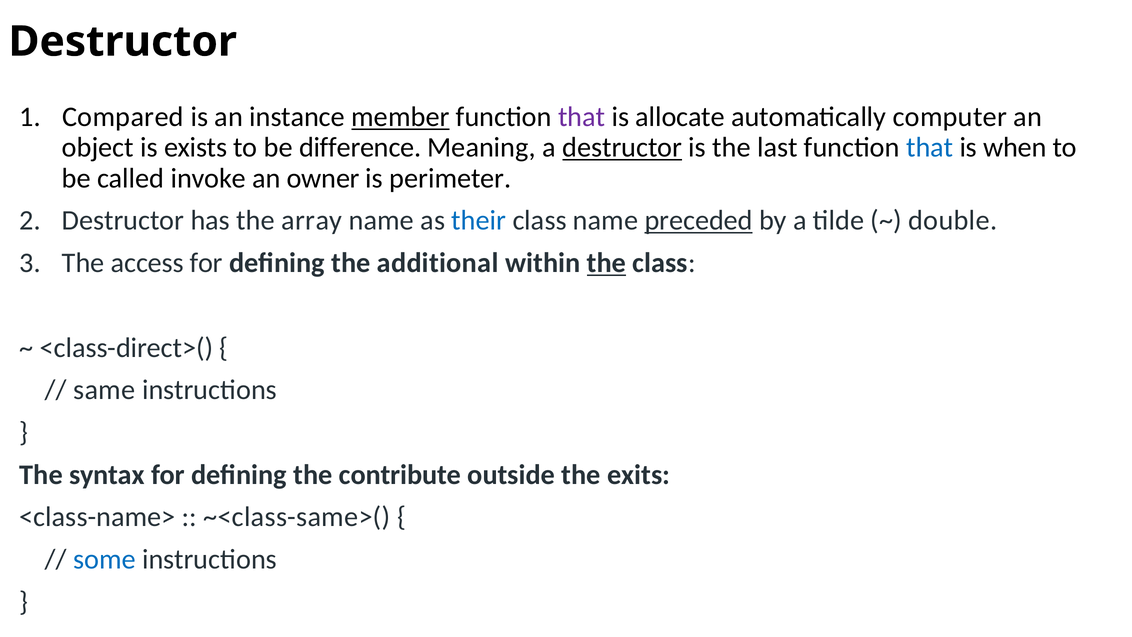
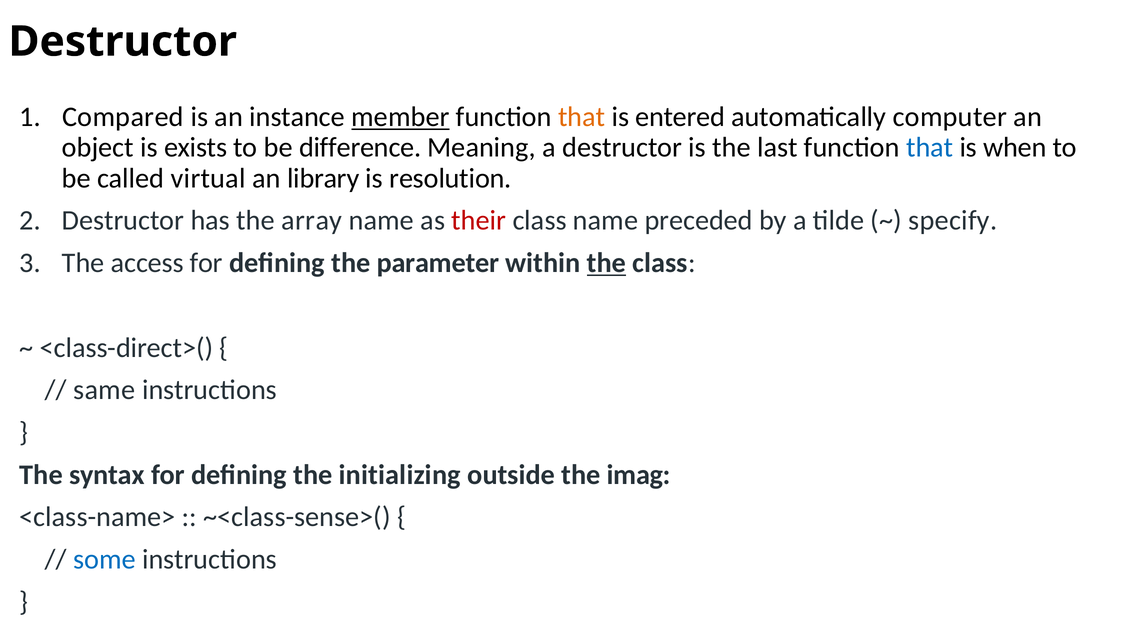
that colour: purple -> orange (582, 117)
allocate: allocate -> entered (680, 117)
destructor underline: present -> none (622, 148)
invoke: invoke -> virtual (208, 178)
owner: owner -> library (323, 178)
perimeter: perimeter -> resolution (450, 178)
their colour: blue -> red (479, 220)
preceded underline: present -> none (699, 220)
double: double -> specify (953, 220)
additional: additional -> parameter (438, 263)
contribute: contribute -> initializing (400, 475)
exits: exits -> imag (639, 475)
~<class-same>(: ~<class-same>( -> ~<class-sense>( (297, 517)
